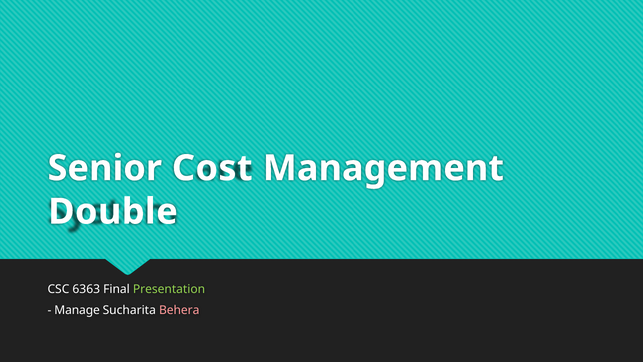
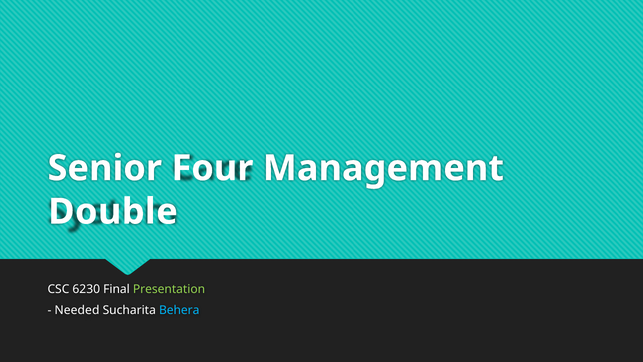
Cost: Cost -> Four (212, 168)
6363: 6363 -> 6230 (86, 289)
Manage: Manage -> Needed (77, 310)
Behera colour: pink -> light blue (179, 310)
